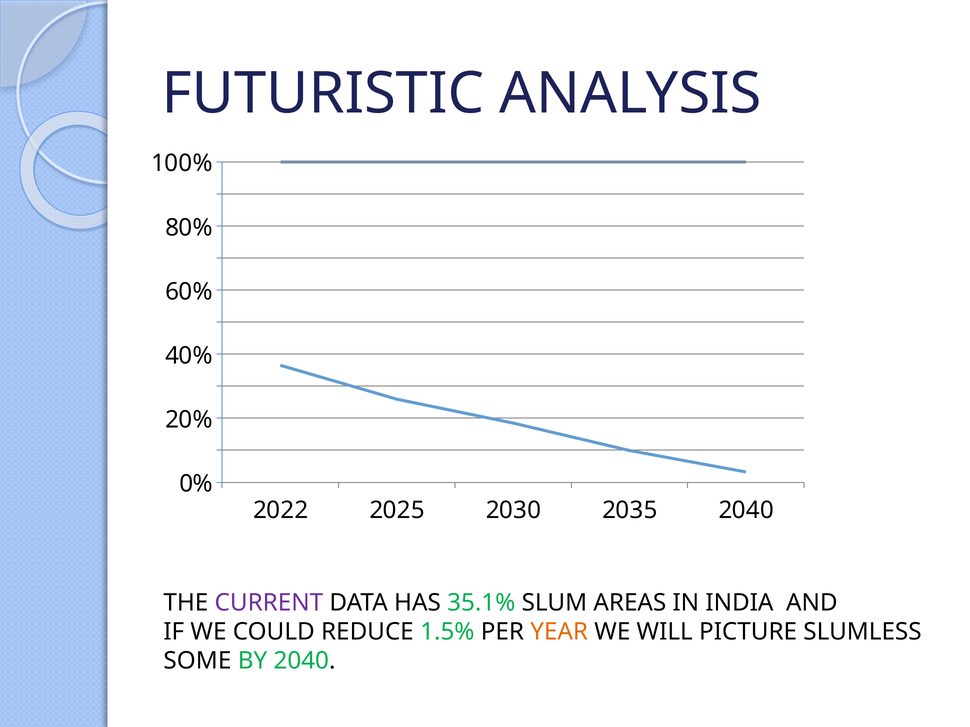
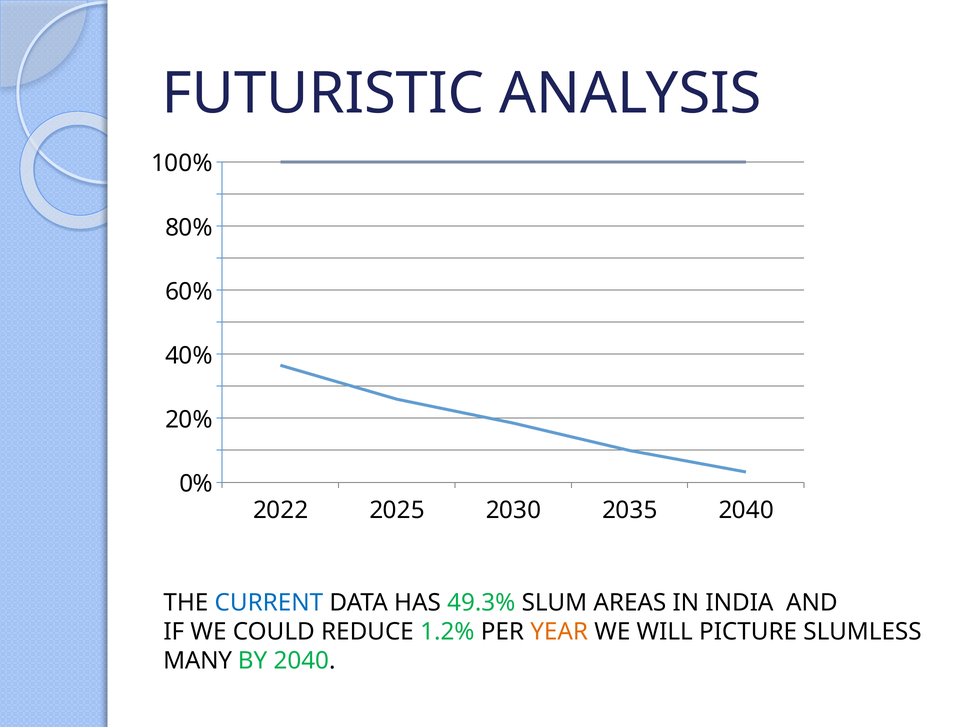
CURRENT colour: purple -> blue (269, 603)
35.1%: 35.1% -> 49.3% (481, 603)
1.5%: 1.5% -> 1.2% (447, 632)
SOME: SOME -> MANY (198, 661)
